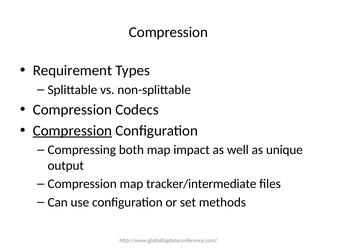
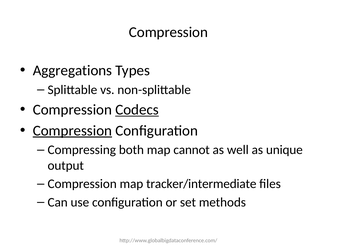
Requirement: Requirement -> Aggregations (72, 71)
Codecs underline: none -> present (137, 110)
impact: impact -> cannot (192, 150)
